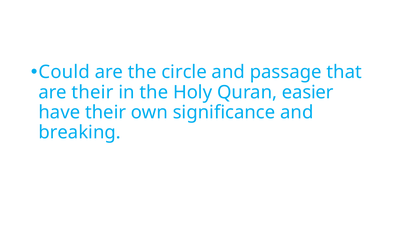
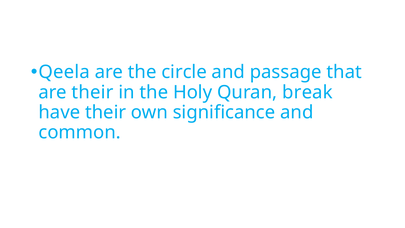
Could: Could -> Qeela (64, 72)
easier: easier -> break (308, 92)
breaking: breaking -> common (80, 132)
